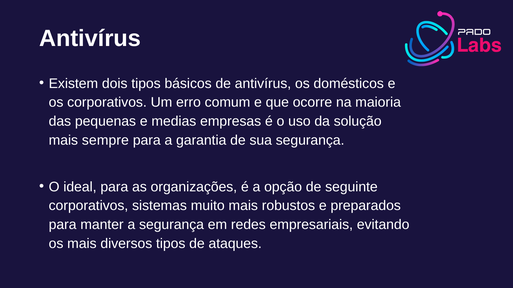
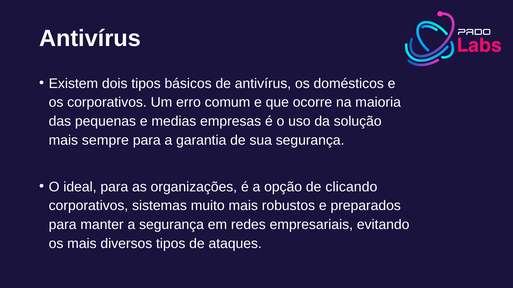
seguinte: seguinte -> clicando (351, 187)
